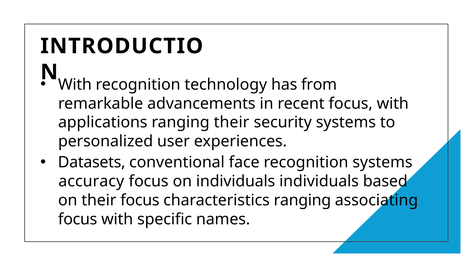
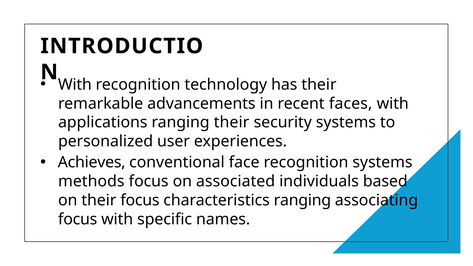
has from: from -> their (319, 85)
recent focus: focus -> faces (351, 104)
Datasets: Datasets -> Achieves (92, 162)
accuracy: accuracy -> methods (91, 181)
on individuals: individuals -> associated (236, 181)
